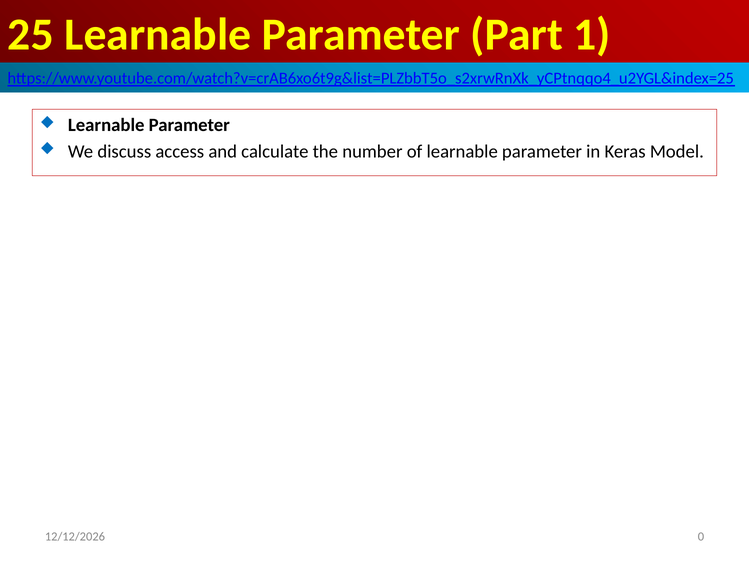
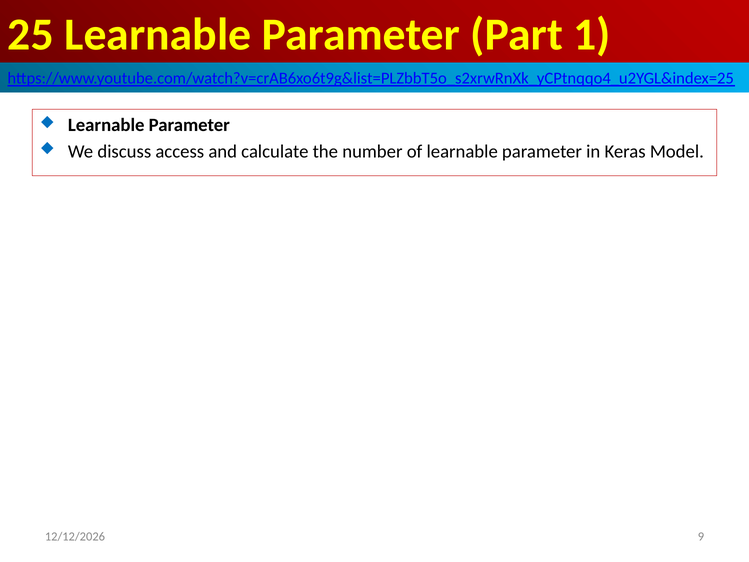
0: 0 -> 9 (701, 536)
